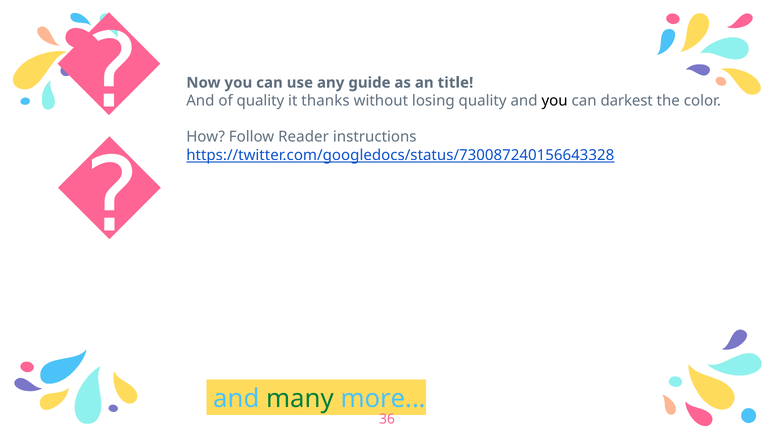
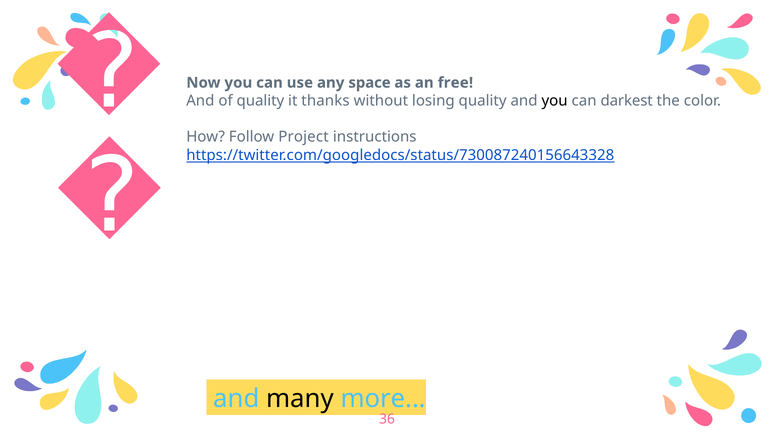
guide: guide -> space (370, 83)
title: title -> free (455, 83)
Reader: Reader -> Project (304, 137)
many colour: green -> black (300, 398)
